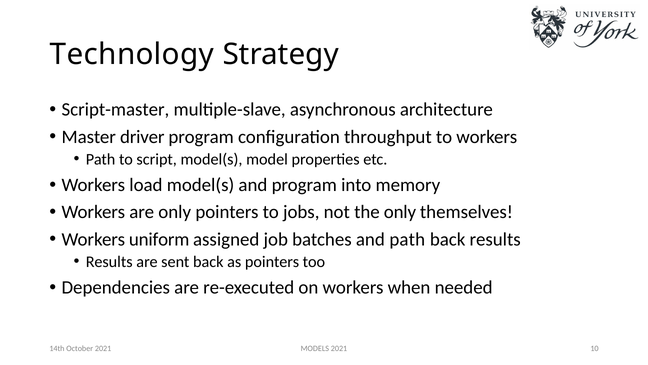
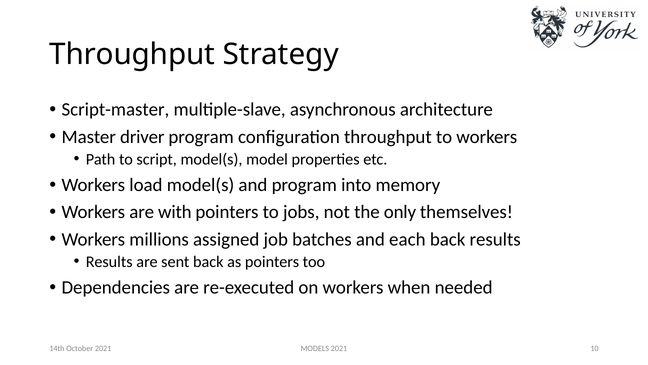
Technology: Technology -> Throughput (132, 54)
are only: only -> with (175, 212)
uniform: uniform -> millions (159, 239)
and path: path -> each (407, 239)
